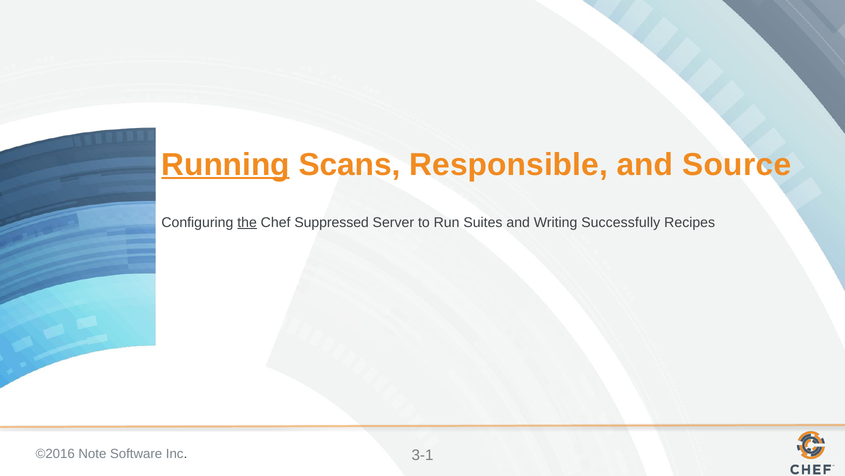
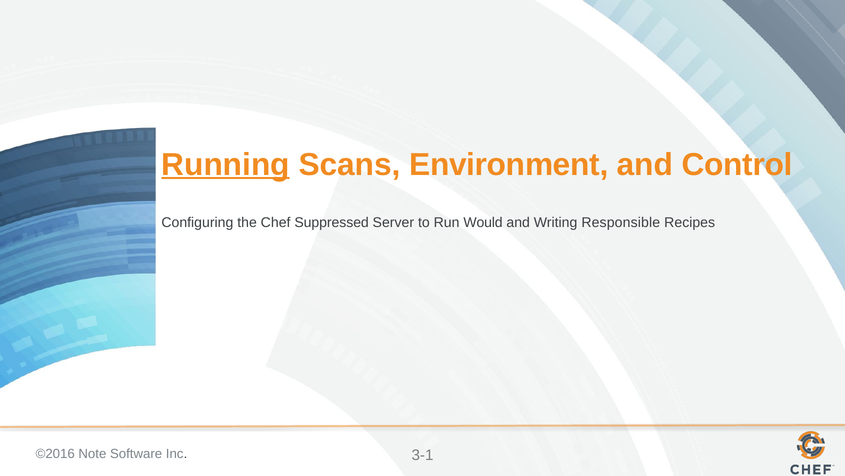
Responsible: Responsible -> Environment (509, 164)
Source: Source -> Control (737, 164)
the underline: present -> none (247, 222)
Suites: Suites -> Would (483, 222)
Successfully: Successfully -> Responsible (621, 222)
